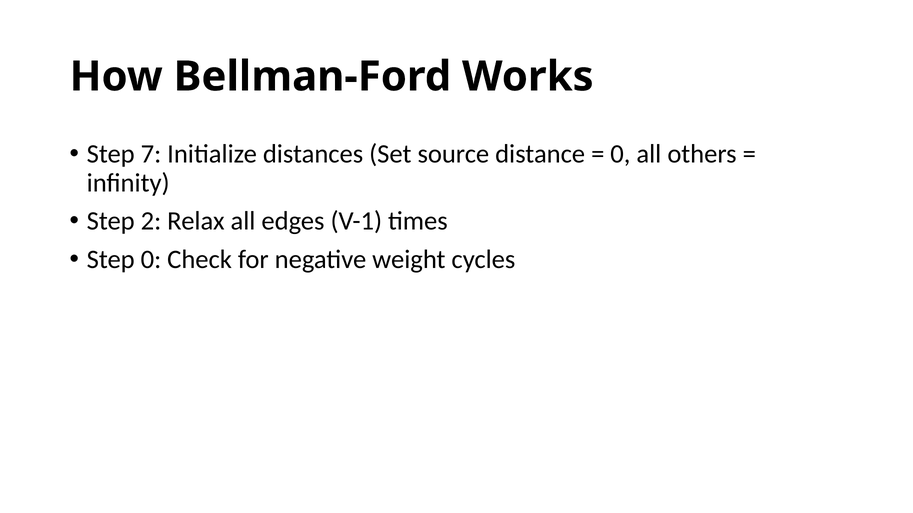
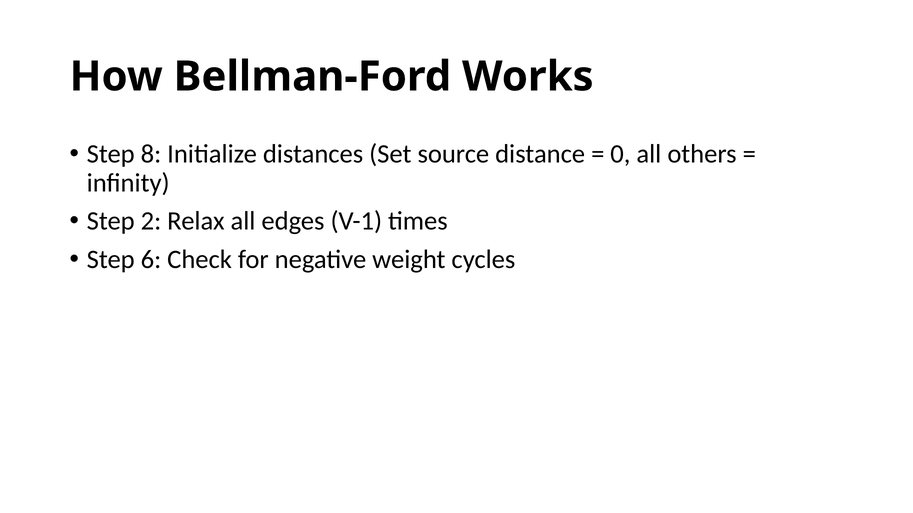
7: 7 -> 8 (151, 154)
Step 0: 0 -> 6 (151, 260)
